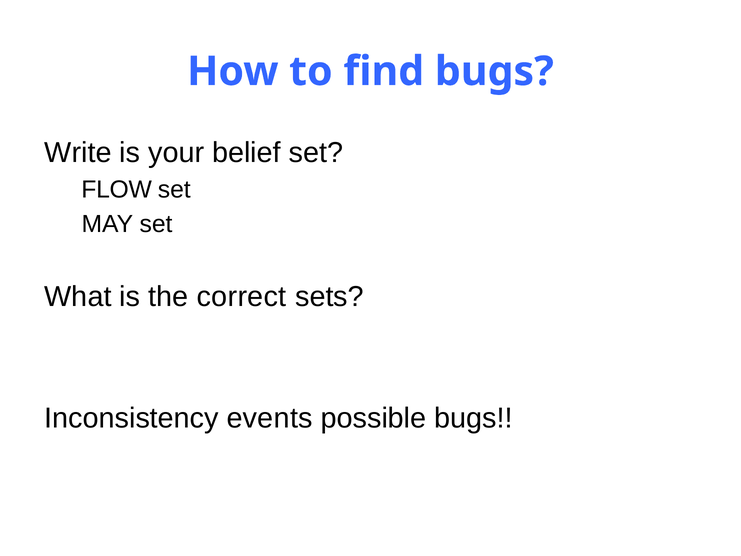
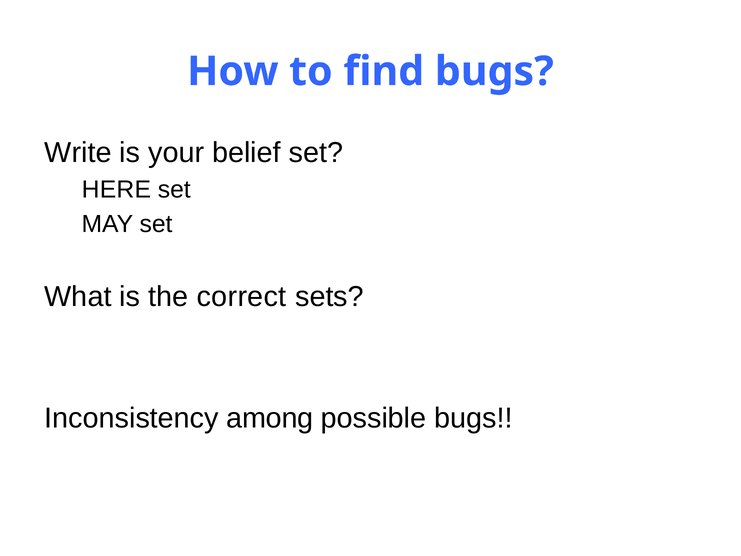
FLOW: FLOW -> HERE (116, 189)
events: events -> among (270, 418)
